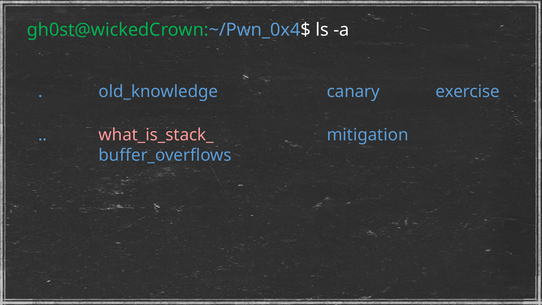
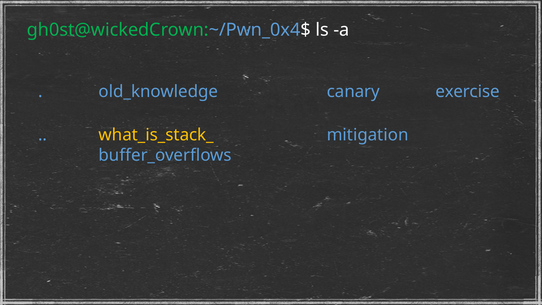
what_is_stack_ colour: pink -> yellow (156, 135)
